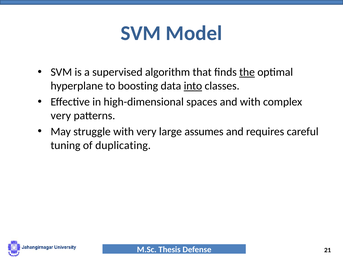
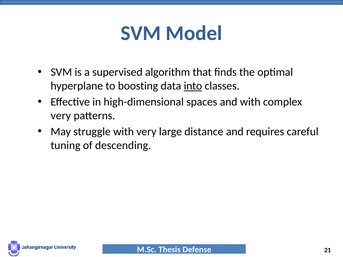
the underline: present -> none (247, 72)
assumes: assumes -> distance (204, 132)
duplicating: duplicating -> descending (123, 145)
